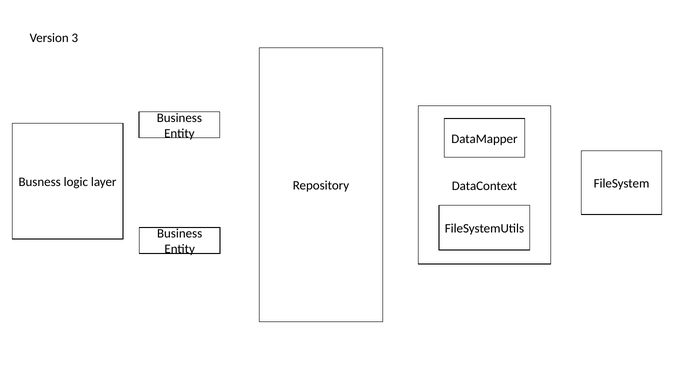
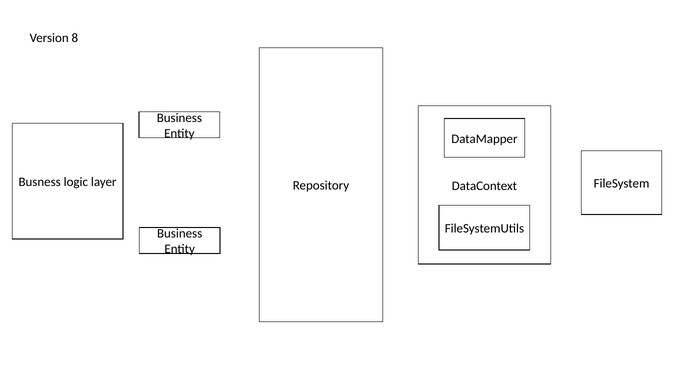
3: 3 -> 8 (75, 38)
